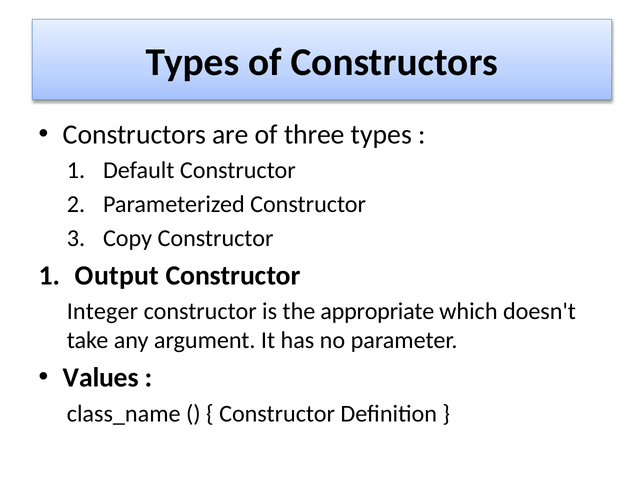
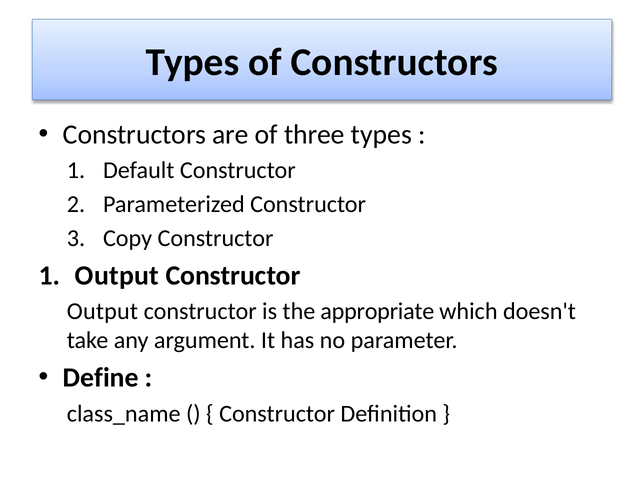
Integer: Integer -> Output (102, 312)
Values: Values -> Define (101, 378)
